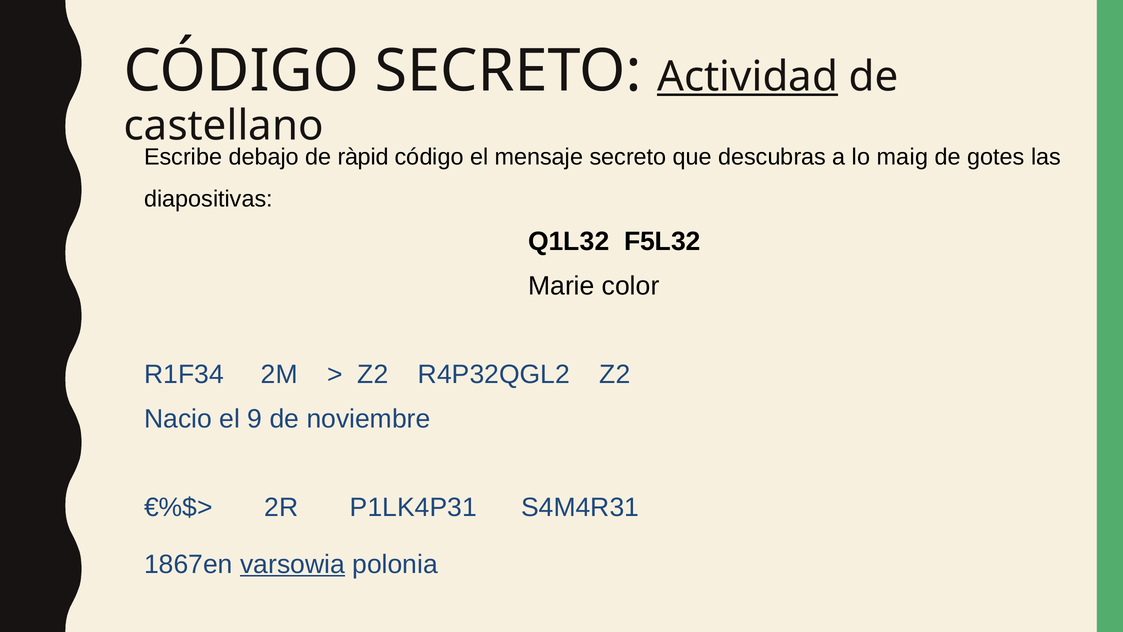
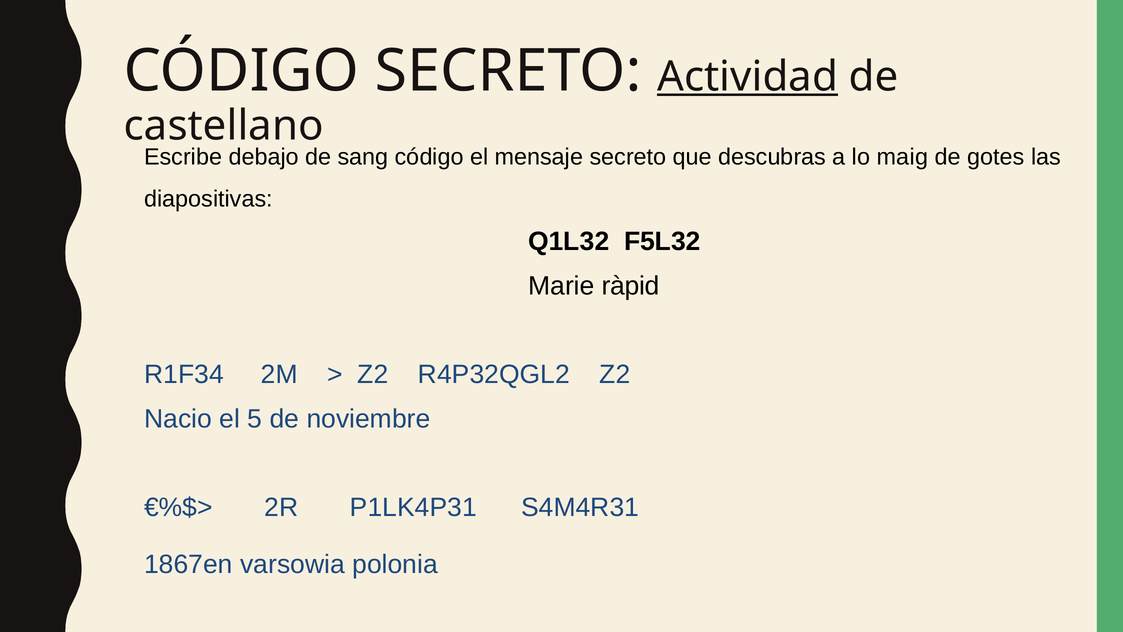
ràpid: ràpid -> sang (363, 157)
color: color -> ràpid (631, 286)
9: 9 -> 5 (255, 419)
varsowia underline: present -> none (293, 564)
